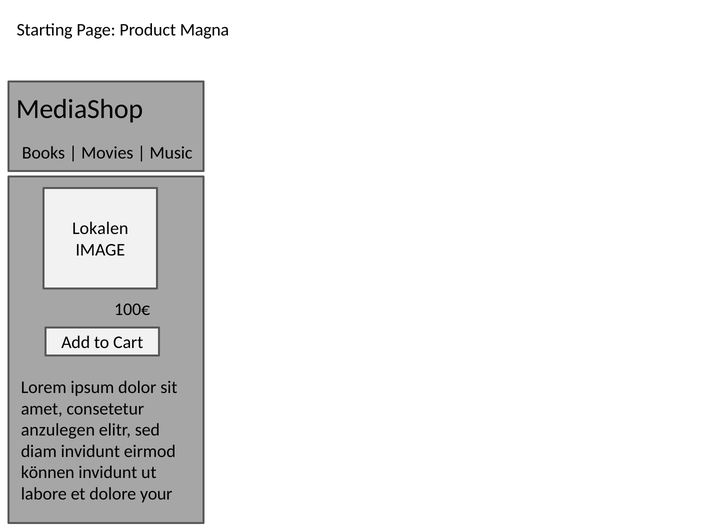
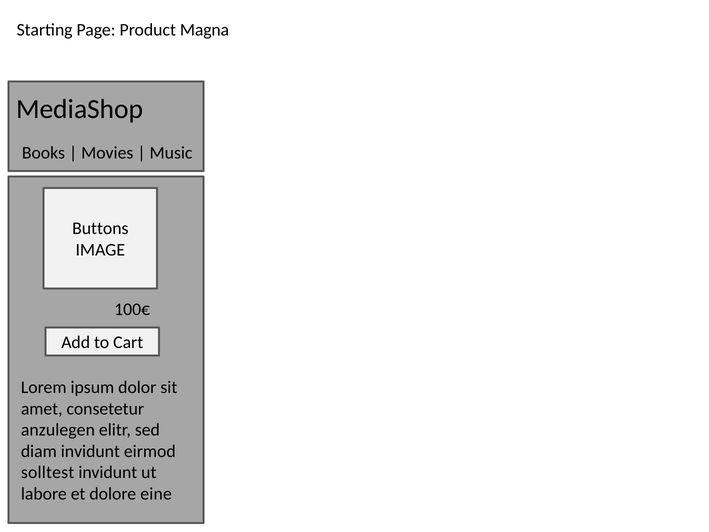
Lokalen: Lokalen -> Buttons (100, 229)
können: können -> solltest (48, 472)
your: your -> eine (156, 494)
